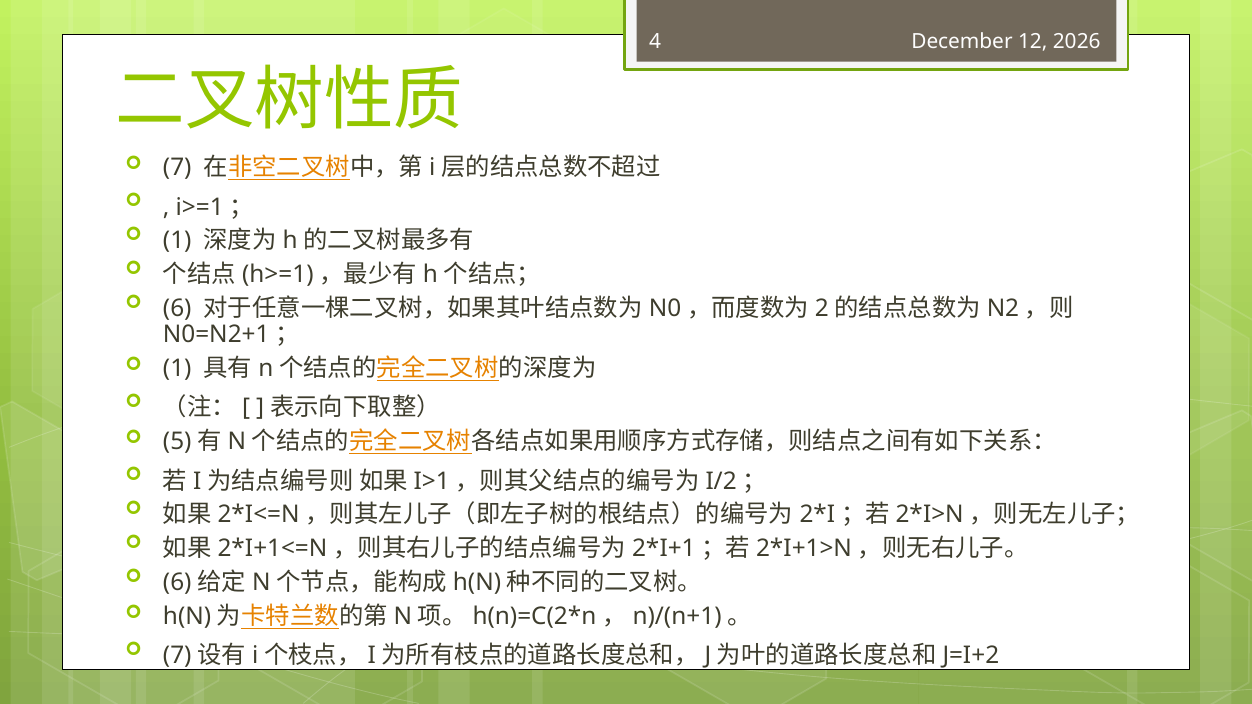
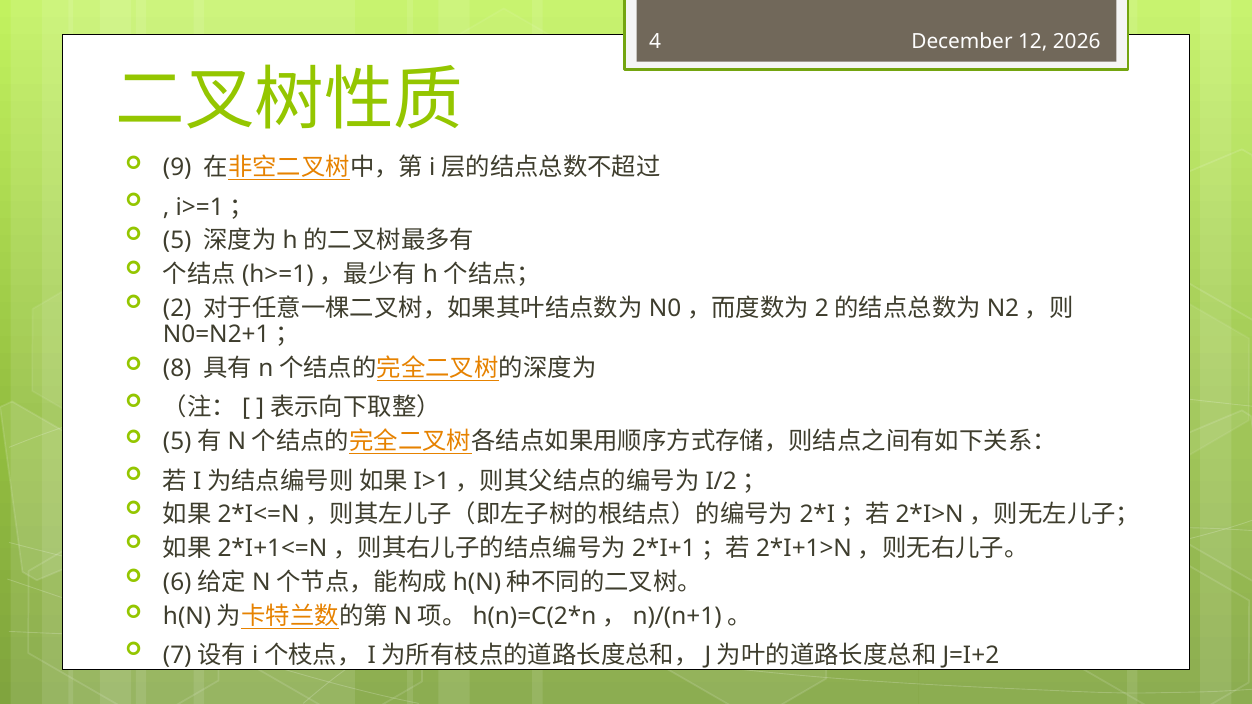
7: 7 -> 9 (177, 168)
1: 1 -> 5 (177, 241)
6: 6 -> 2 (177, 309)
1: 1 -> 8 (177, 369)
